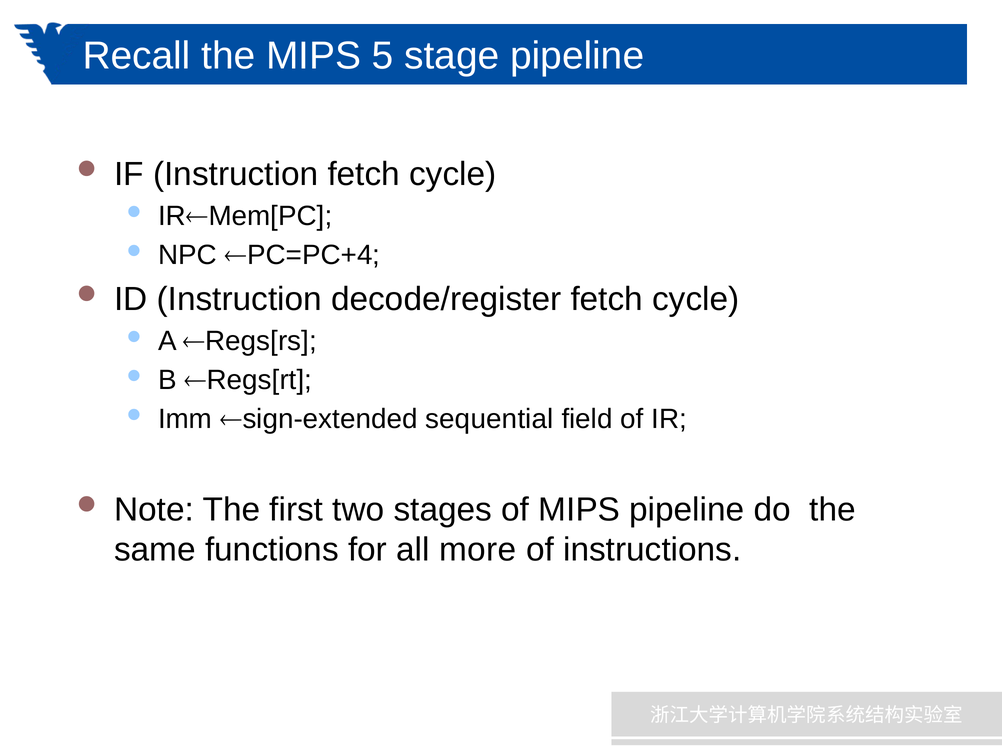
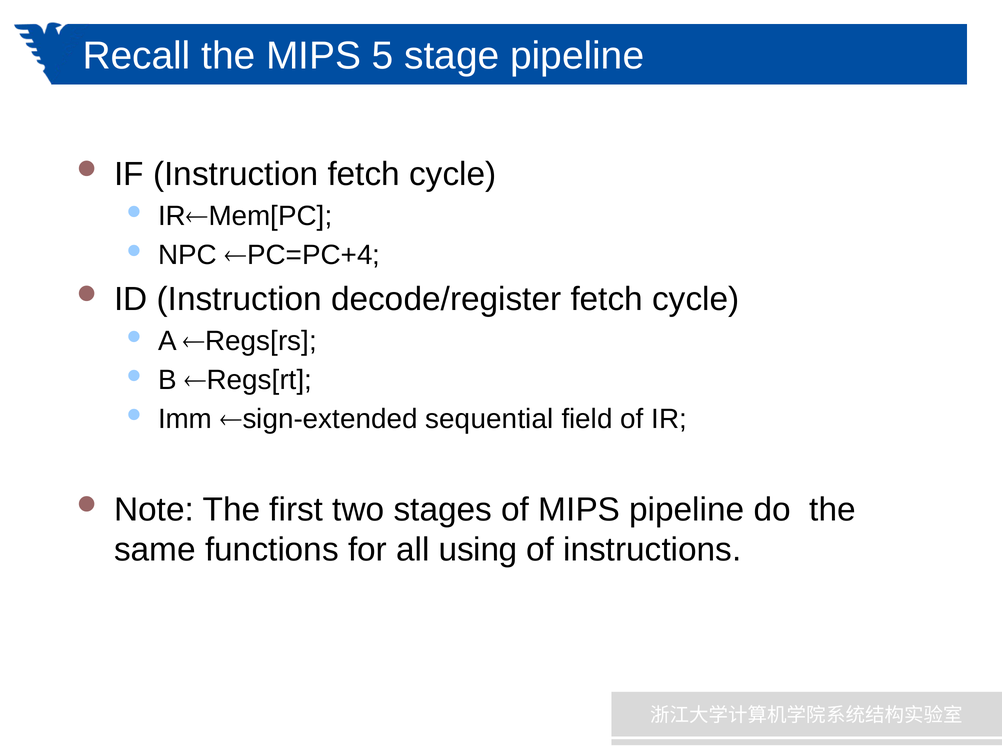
more: more -> using (478, 549)
